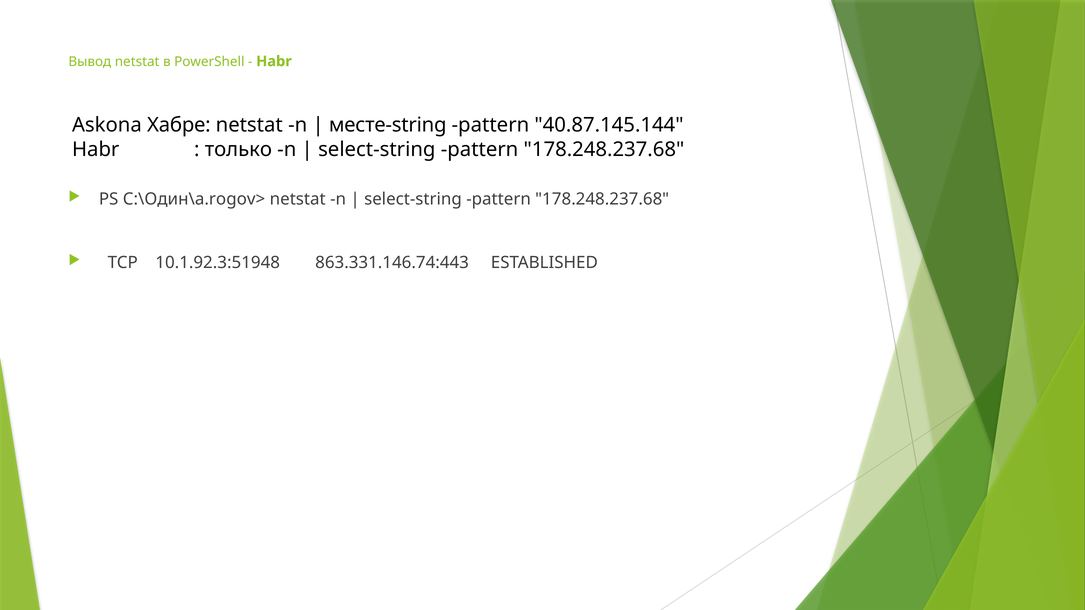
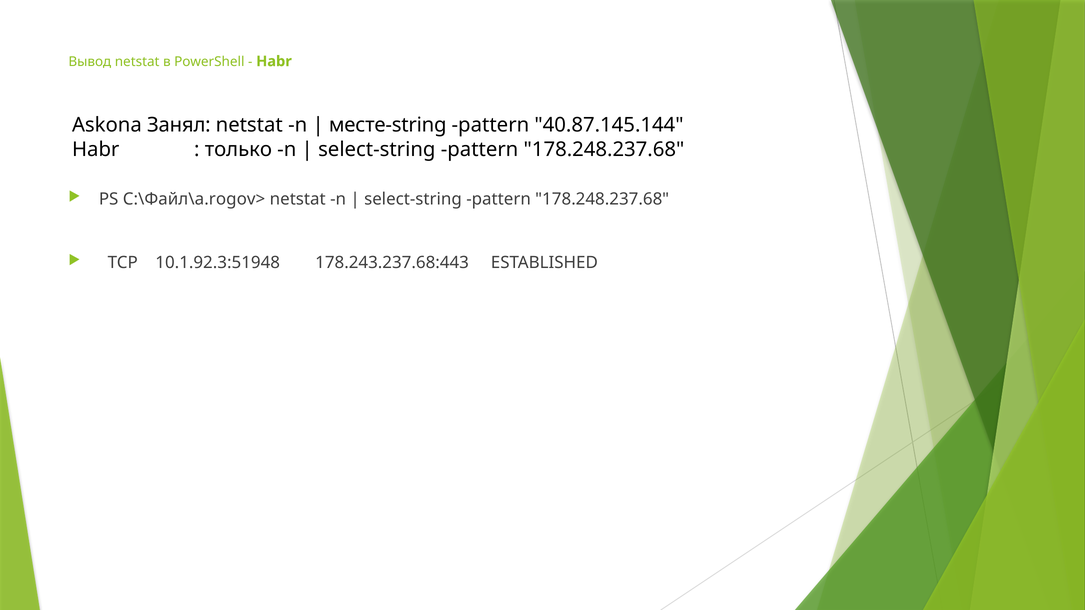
Хабре: Хабре -> Занял (179, 125)
C:\Один\a.rogov>: C:\Один\a.rogov> -> C:\Файл\a.rogov> (194, 199)
863.331.146.74:443: 863.331.146.74:443 -> 178.243.237.68:443 (392, 263)
